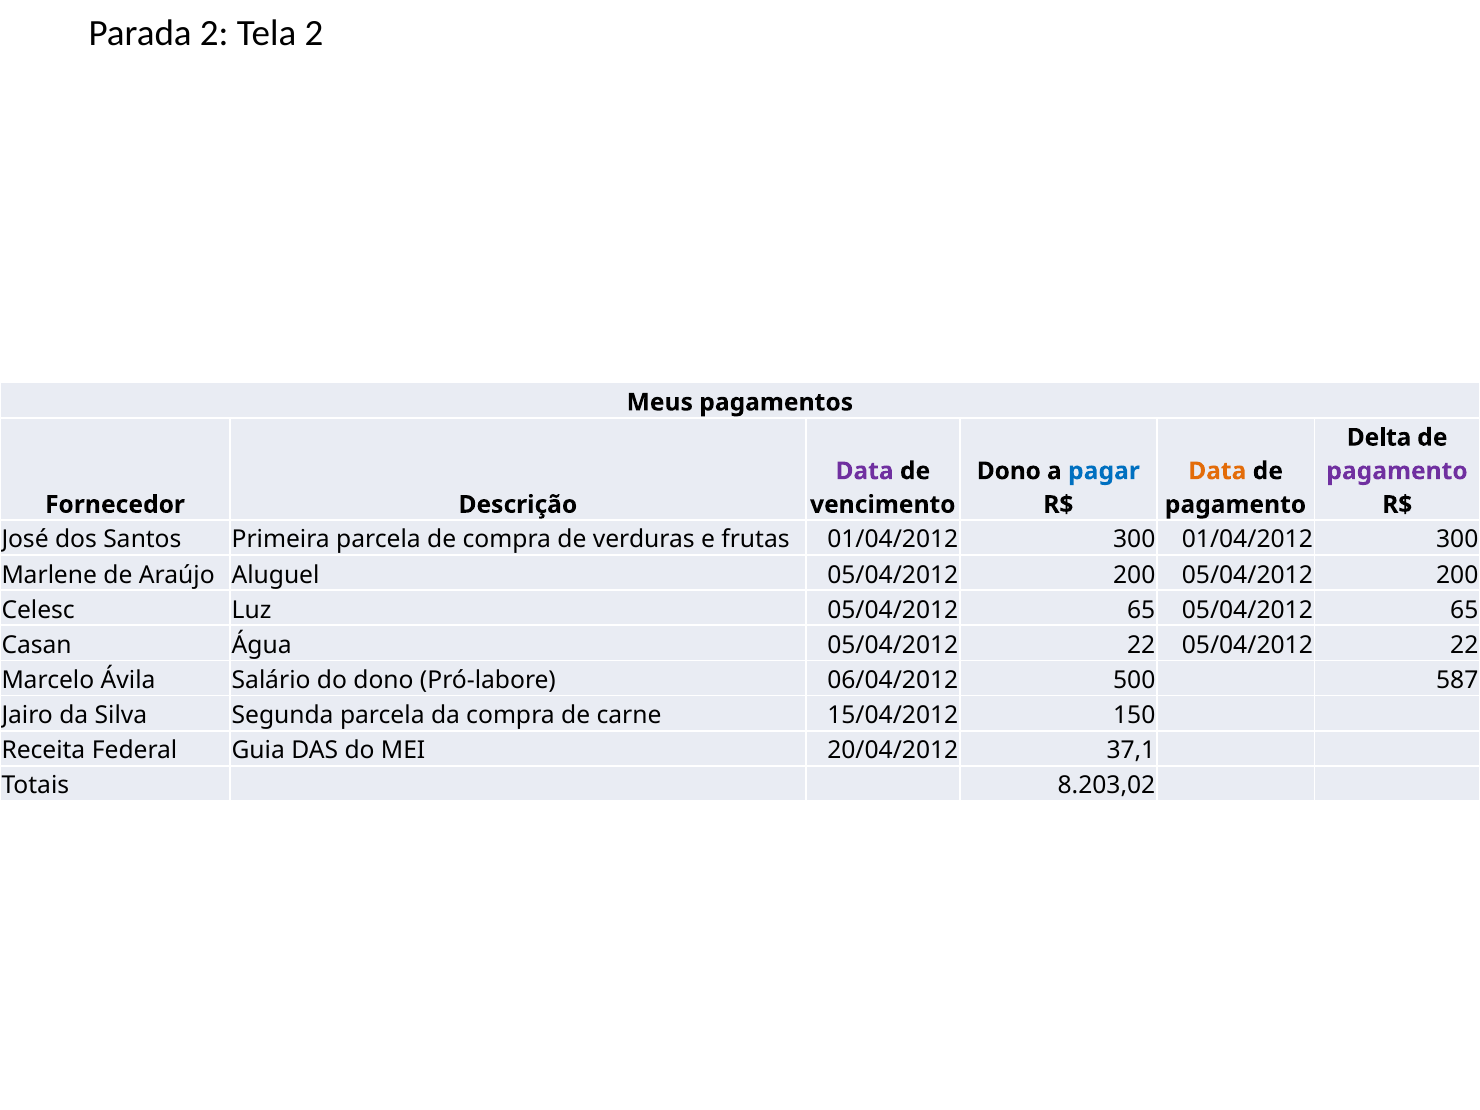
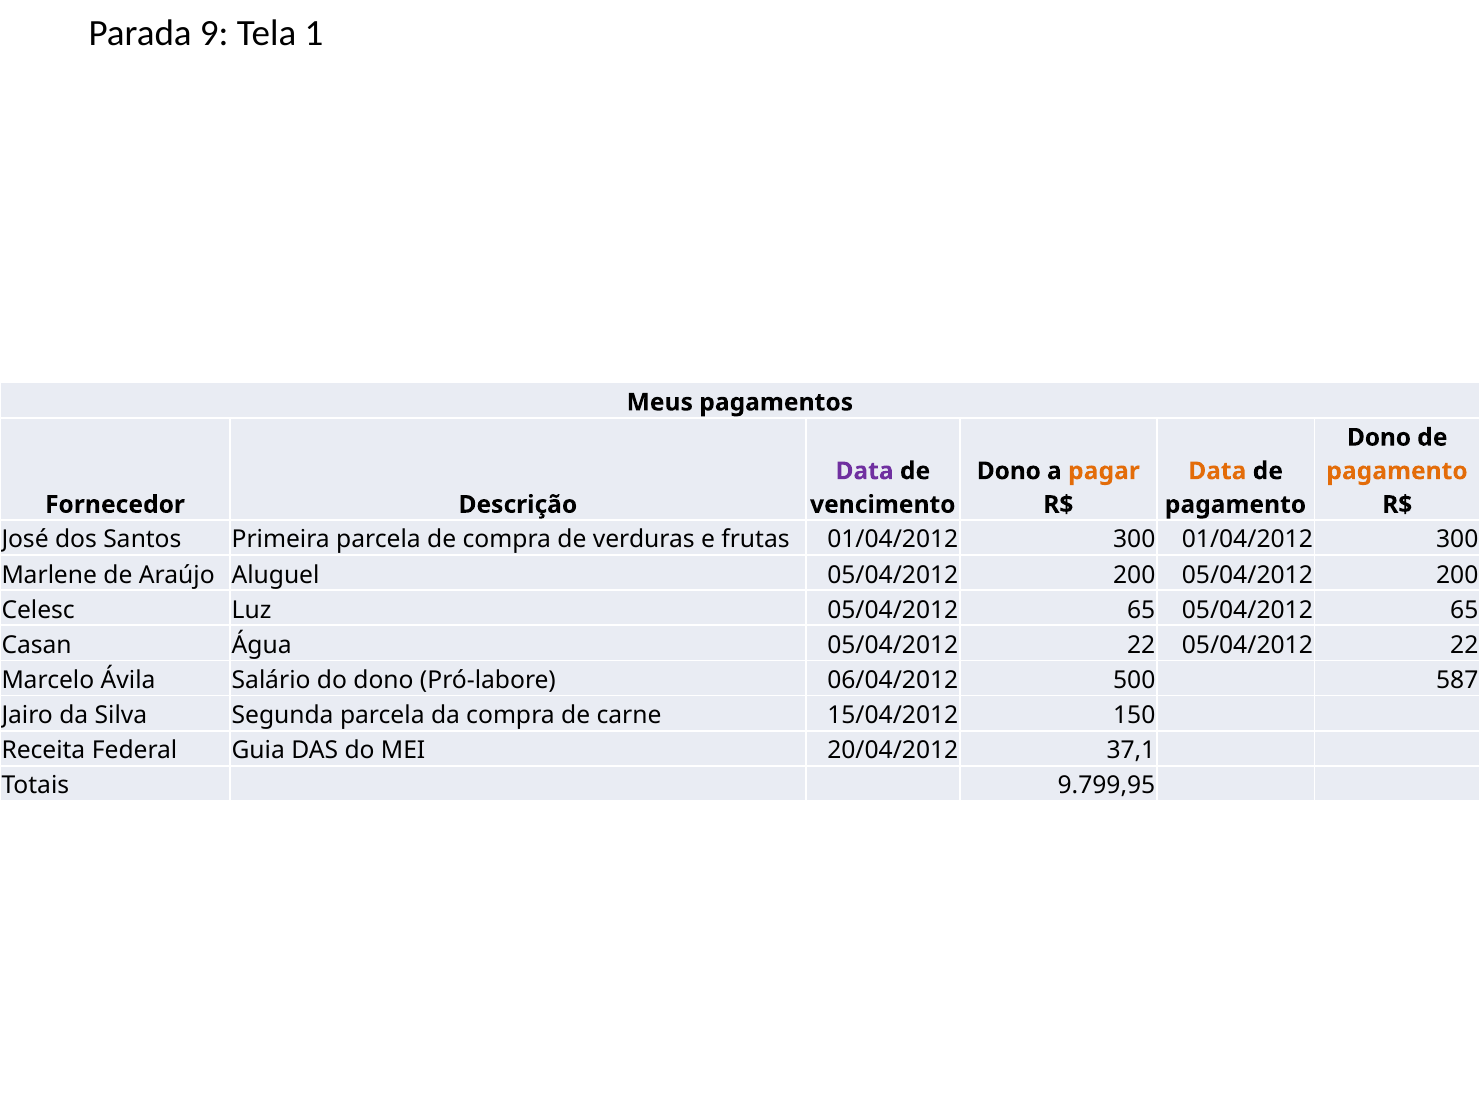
Parada 2: 2 -> 9 (214, 33)
Tela 2: 2 -> 1 (314, 33)
Delta: Delta -> Dono (1379, 437)
pagar colour: blue -> orange (1104, 471)
pagamento colour: purple -> orange (1397, 471)
8.203,02: 8.203,02 -> 9.799,95 (1106, 786)
